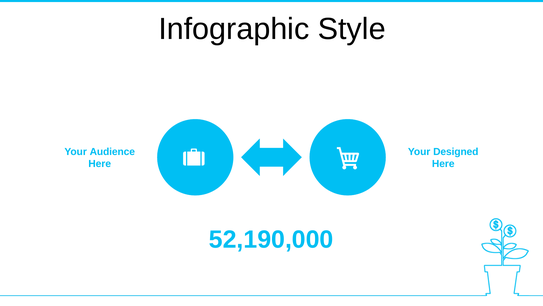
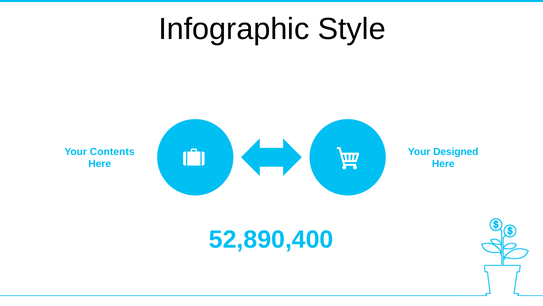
Audience: Audience -> Contents (112, 151)
52,190,000: 52,190,000 -> 52,890,400 (271, 239)
